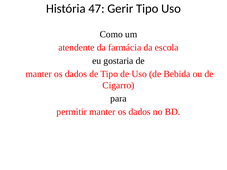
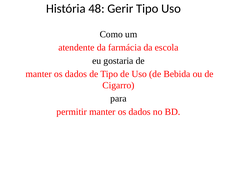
47: 47 -> 48 (96, 9)
